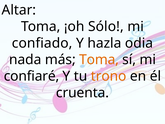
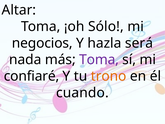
confiado: confiado -> negocios (42, 43)
odia: odia -> será (139, 43)
Toma colour: orange -> purple (99, 60)
cruenta: cruenta -> cuando (82, 93)
